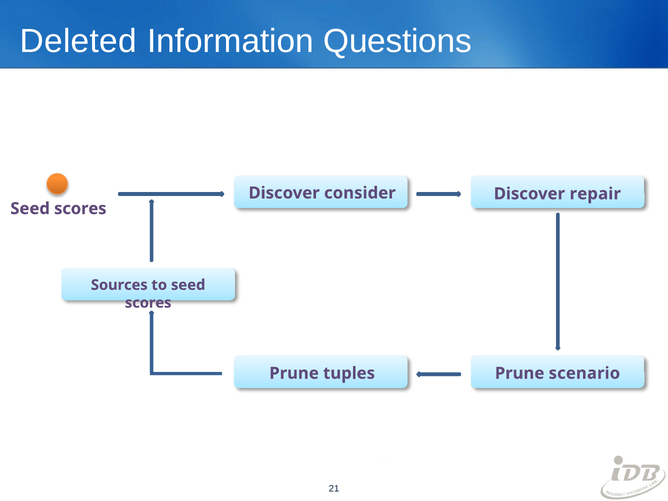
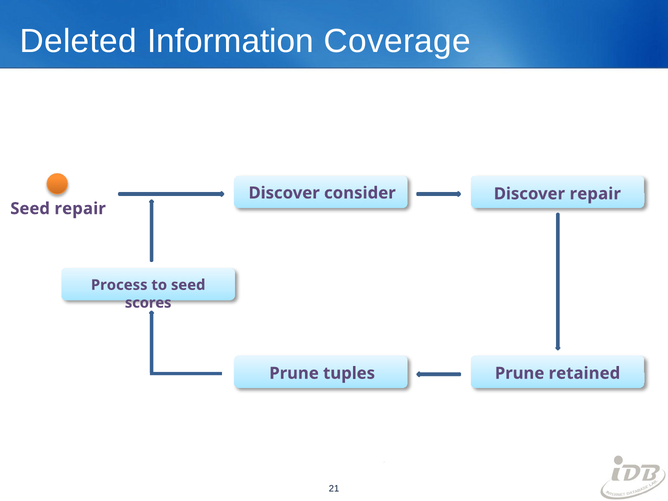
Questions: Questions -> Coverage (397, 41)
scores: scores -> repair (80, 209)
Sources: Sources -> Process (119, 285)
scenario: scenario -> retained (584, 373)
